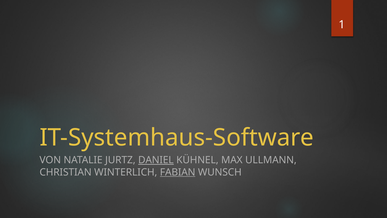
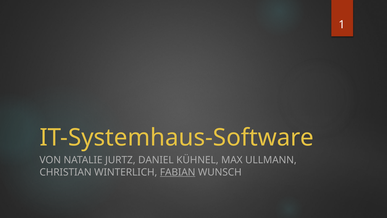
DANIEL underline: present -> none (156, 160)
